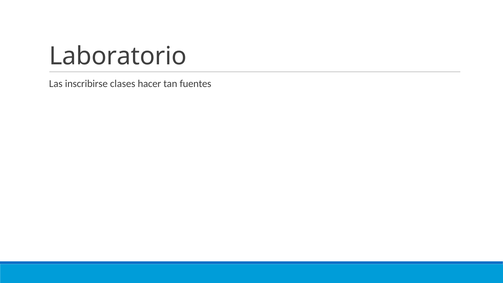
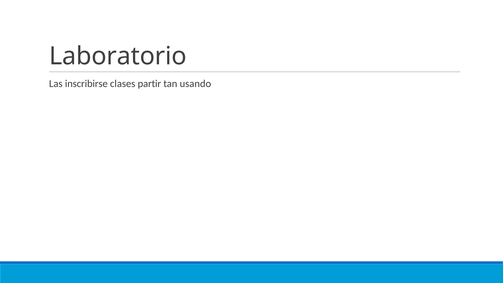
hacer: hacer -> partir (149, 84)
fuentes: fuentes -> usando (195, 84)
